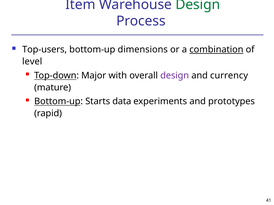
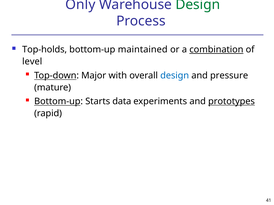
Item: Item -> Only (80, 5)
Top-users: Top-users -> Top-holds (45, 50)
dimensions: dimensions -> maintained (143, 50)
design colour: purple -> blue (175, 76)
currency: currency -> pressure (229, 76)
prototypes underline: none -> present (232, 102)
